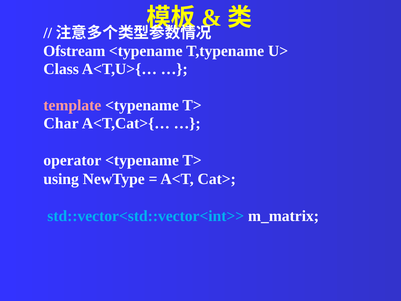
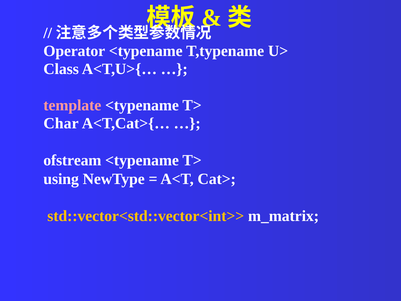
Ofstream: Ofstream -> Operator (74, 51)
operator: operator -> ofstream (72, 160)
std::vector<std::vector<int>> colour: light blue -> yellow (146, 216)
